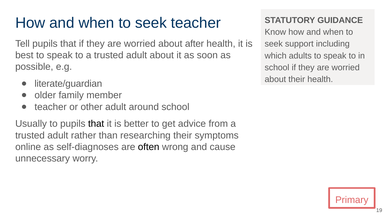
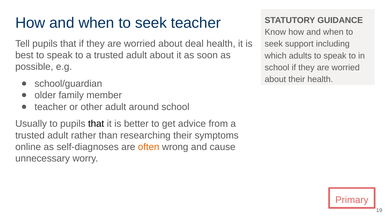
after: after -> deal (194, 44)
literate/guardian: literate/guardian -> school/guardian (68, 84)
often colour: black -> orange (149, 147)
